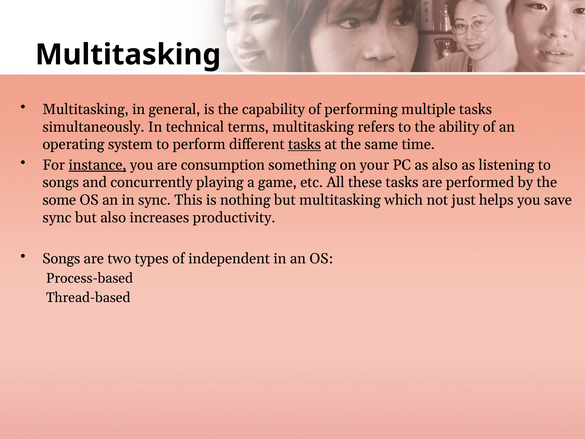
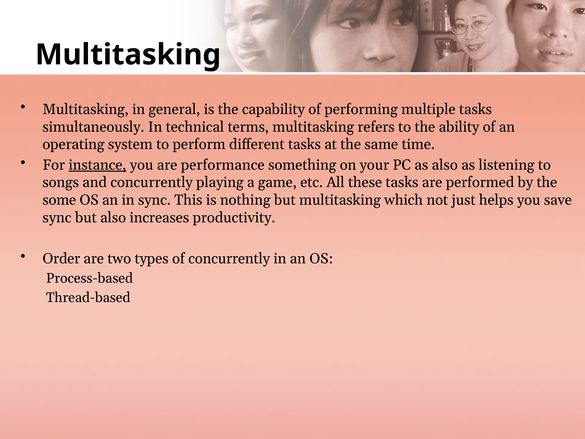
tasks underline: present -> none (305, 144)
consumption: consumption -> performance (223, 165)
Songs: Songs -> Order (61, 258)
of independent: independent -> concurrently (229, 258)
